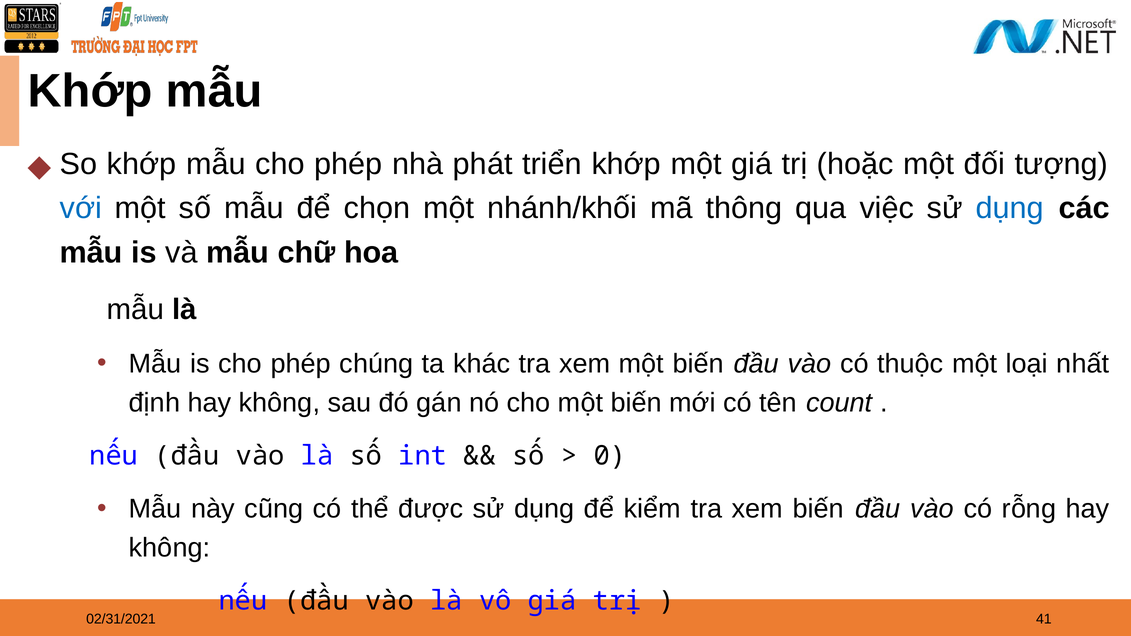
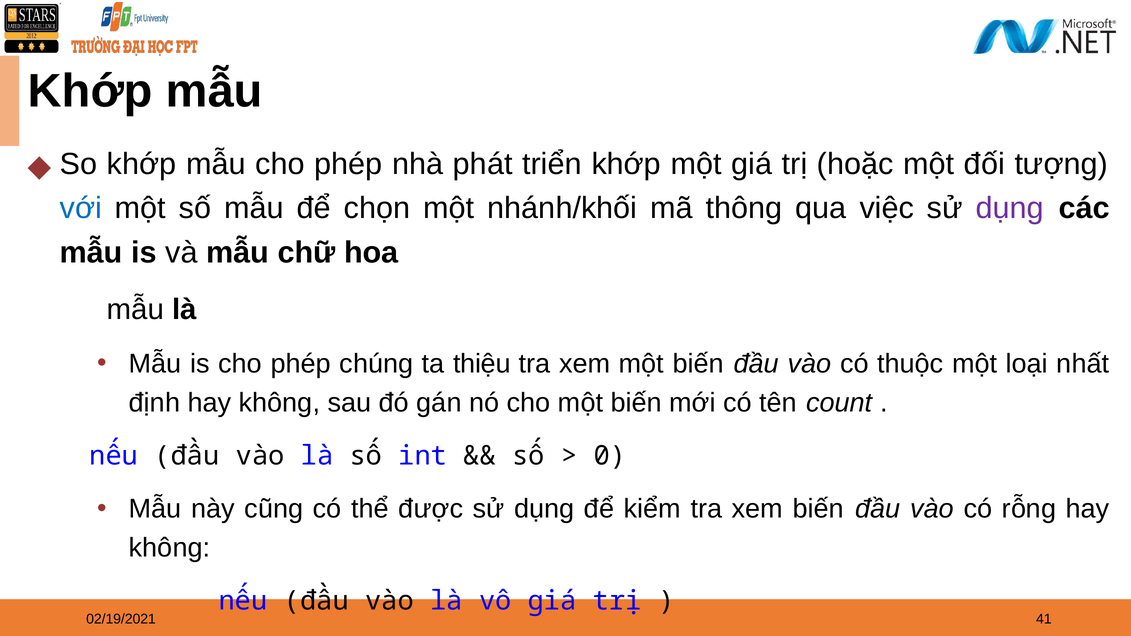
dụng colour: blue -> purple (1010, 208)
khác: khác -> thiệu (482, 364)
02/31/2021: 02/31/2021 -> 02/19/2021 (121, 619)
